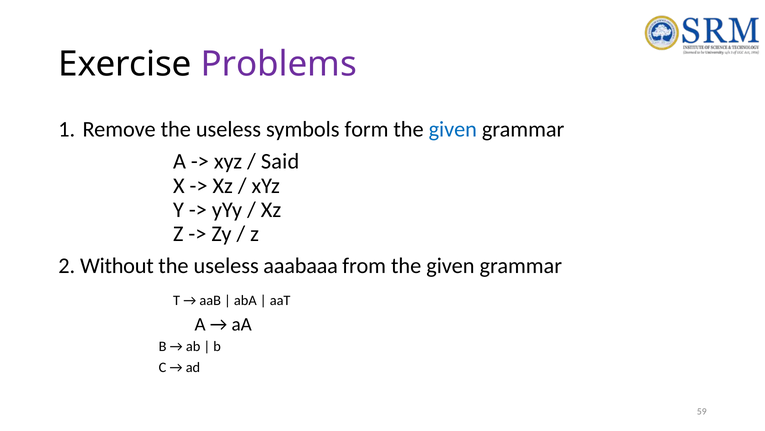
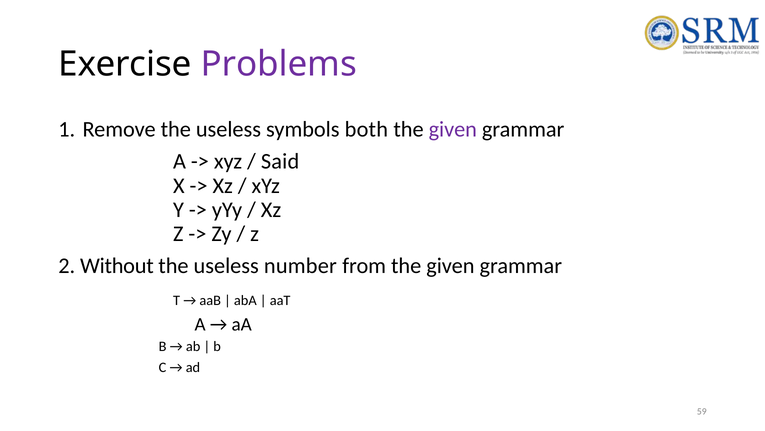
form: form -> both (366, 129)
given colour: blue -> purple (453, 129)
aaabaaa: aaabaaa -> number (300, 266)
